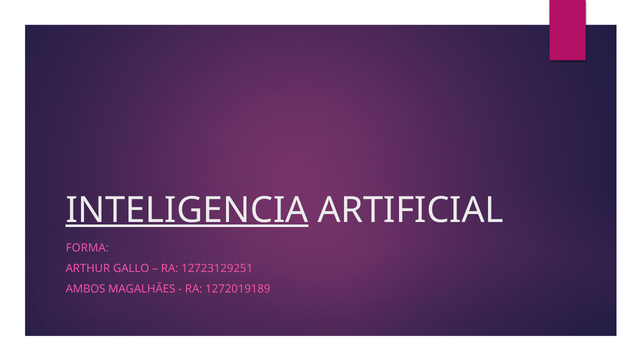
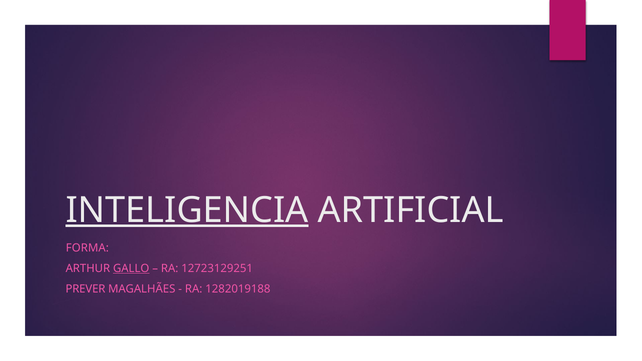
GALLO underline: none -> present (131, 269)
AMBOS: AMBOS -> PREVER (85, 289)
1272019189: 1272019189 -> 1282019188 (238, 289)
